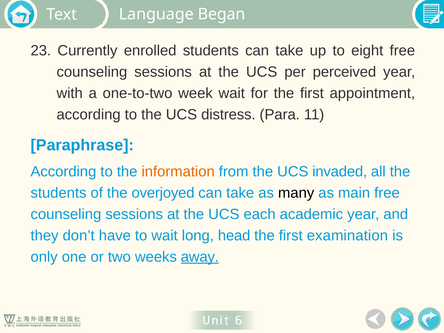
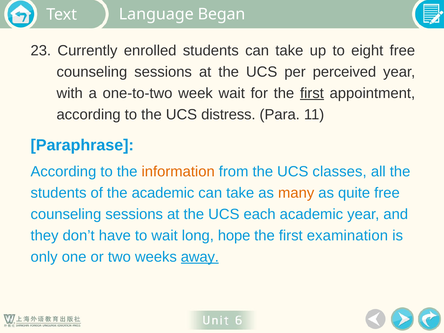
first underline: none -> present (312, 93)
invaded: invaded -> classes (340, 172)
the overjoyed: overjoyed -> academic (163, 193)
many colour: black -> orange (296, 193)
main: main -> quite (354, 193)
head: head -> hope (234, 236)
